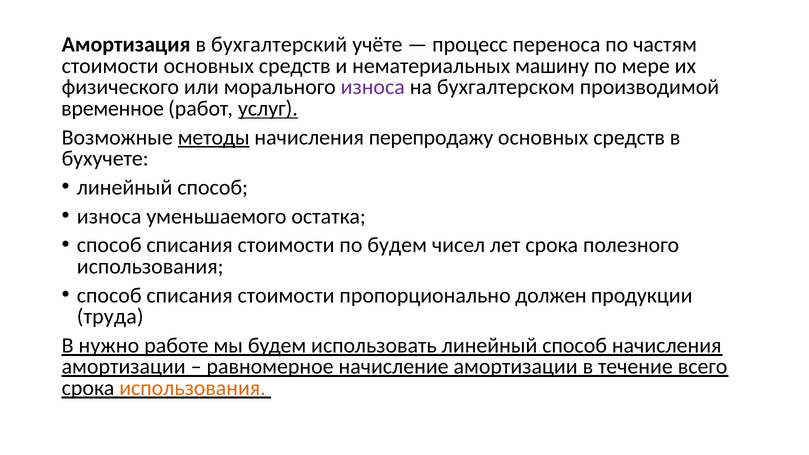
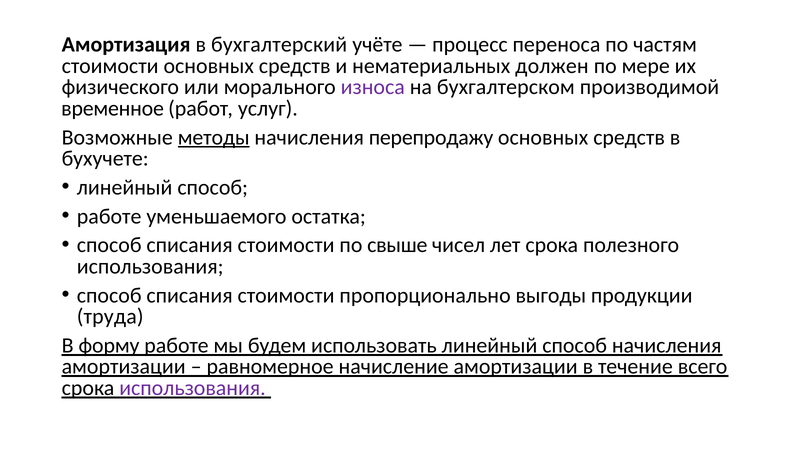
машину: машину -> должен (552, 66)
услуг underline: present -> none (268, 109)
износа: износа -> работе (109, 216)
по будем: будем -> свыше (397, 245)
должен: должен -> выгоды (551, 295)
нужно: нужно -> форму (109, 345)
использования colour: orange -> purple (193, 388)
